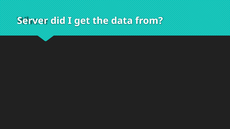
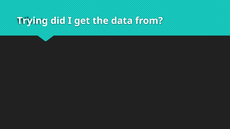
Server: Server -> Trying (32, 21)
